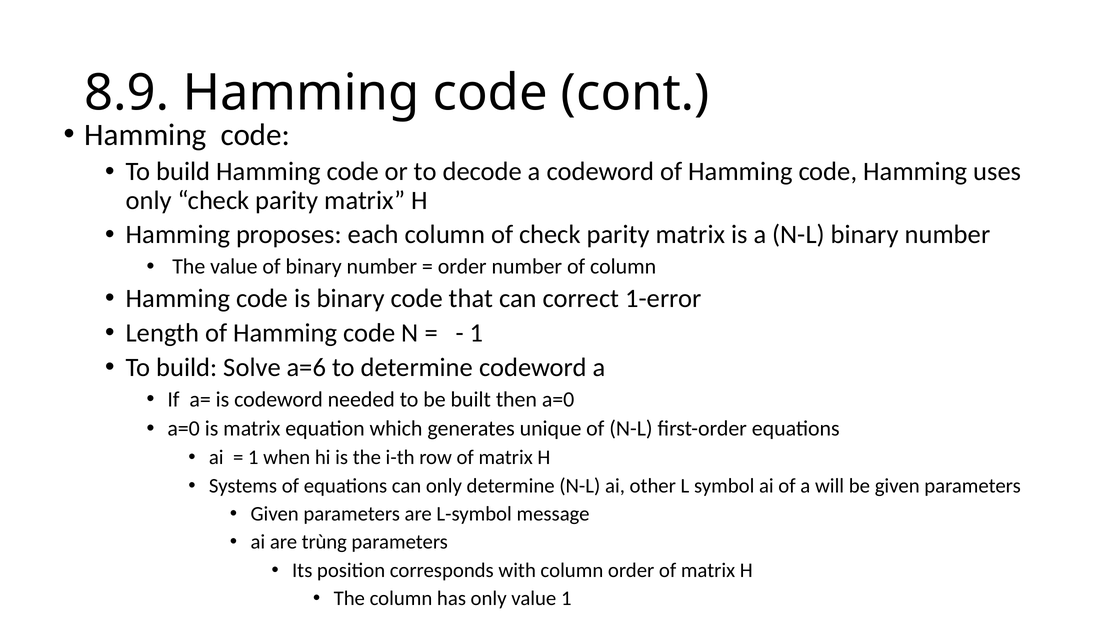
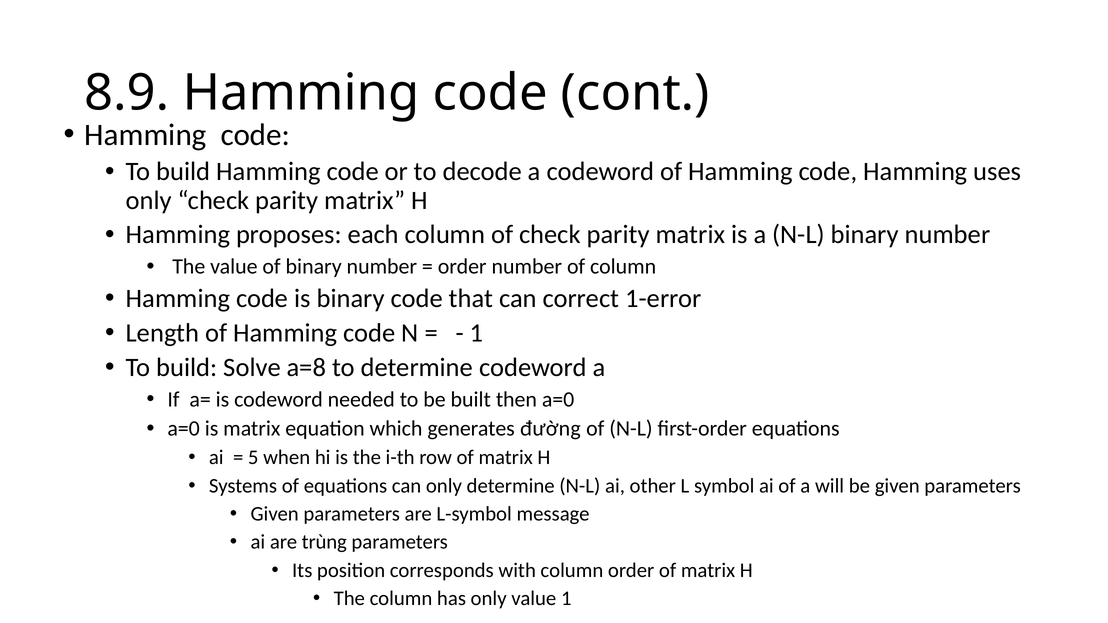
a=6: a=6 -> a=8 (306, 368)
unique: unique -> đường (550, 429)
1: 1 -> 5 (253, 458)
